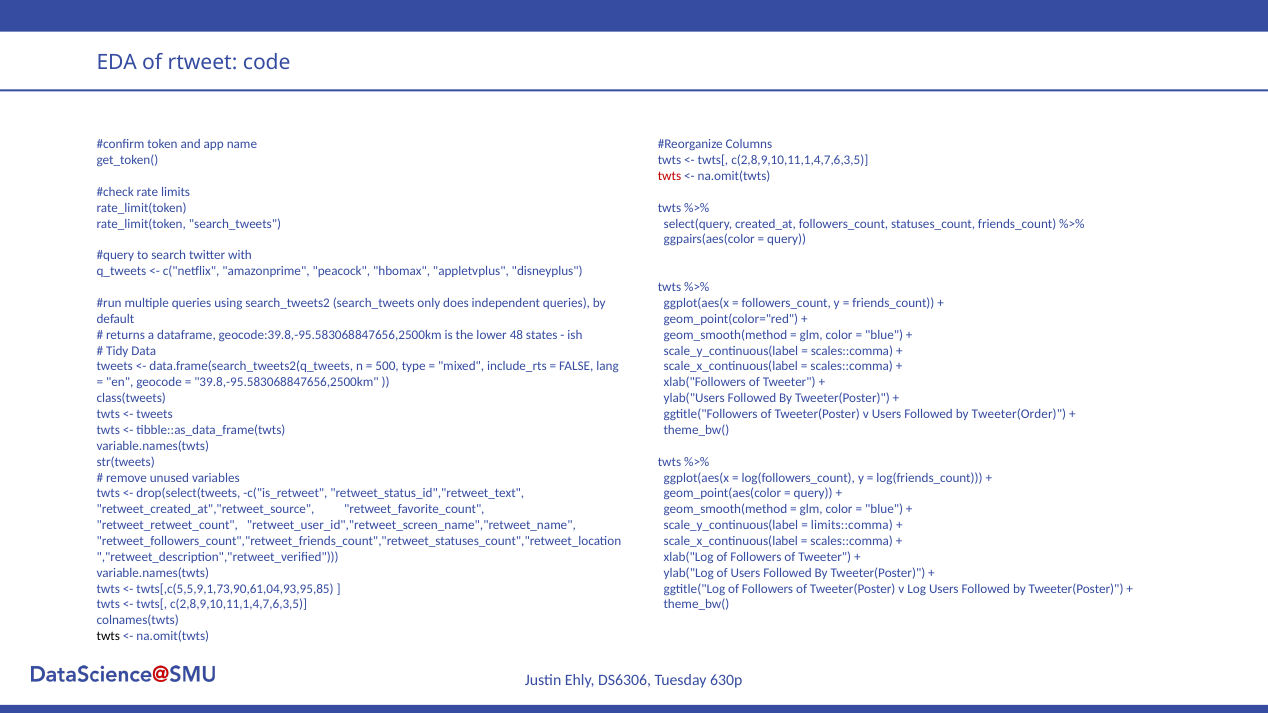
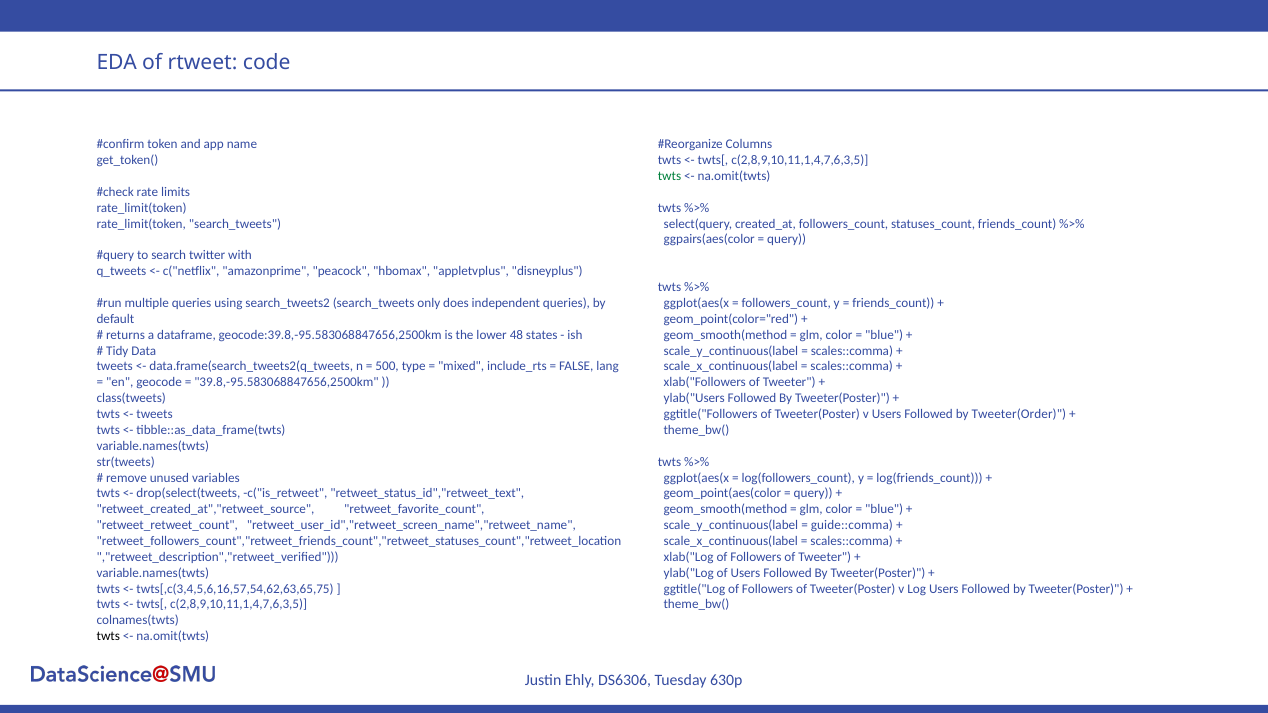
twts colour: red -> green (670, 176)
limits::comma: limits::comma -> guide::comma (852, 525)
twts[,c(5,5,9,1,73,90,61,04,93,95,85: twts[,c(5,5,9,1,73,90,61,04,93,95,85 -> twts[,c(3,4,5,6,16,57,54,62,63,65,75 (235, 589)
